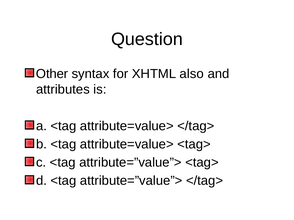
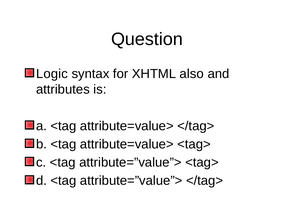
Other: Other -> Logic (52, 74)
